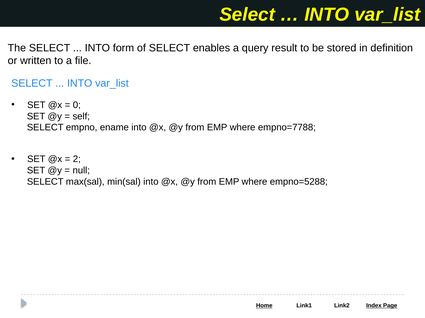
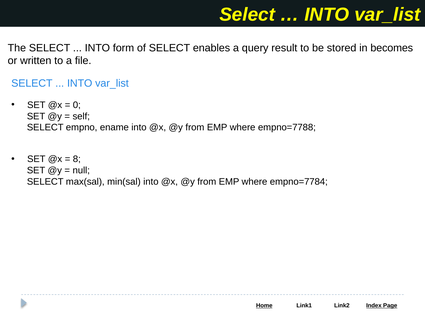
definition: definition -> becomes (392, 48)
2: 2 -> 8 (77, 160)
empno=5288: empno=5288 -> empno=7784 (299, 182)
